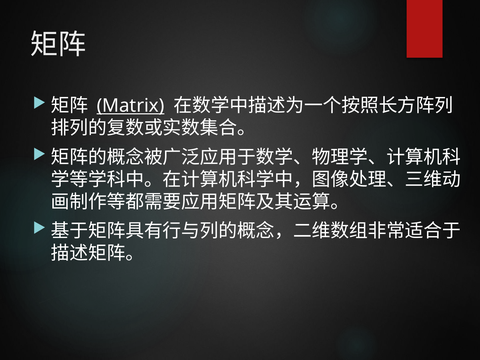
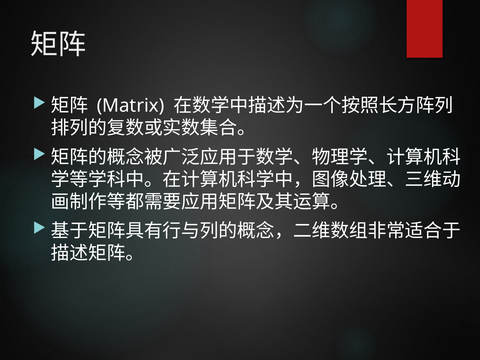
Matrix underline: present -> none (131, 106)
